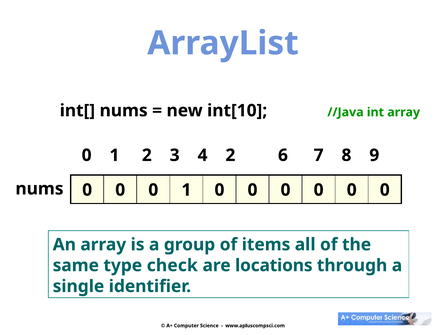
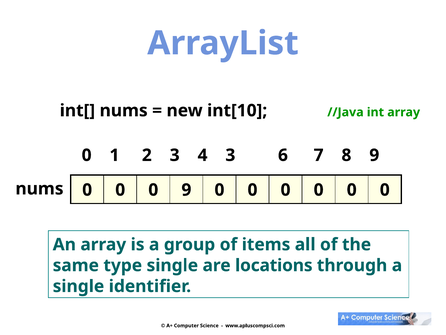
4 2: 2 -> 3 (230, 155)
0 0 1: 1 -> 9 (186, 190)
type check: check -> single (172, 265)
